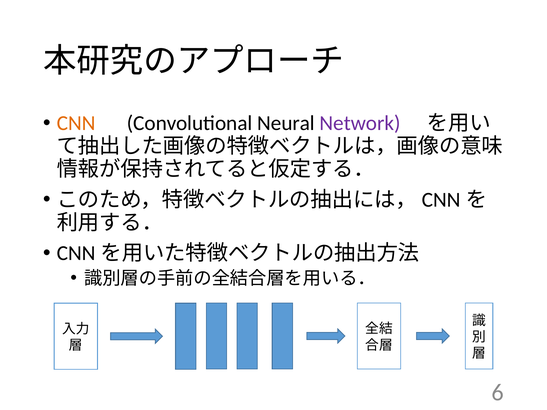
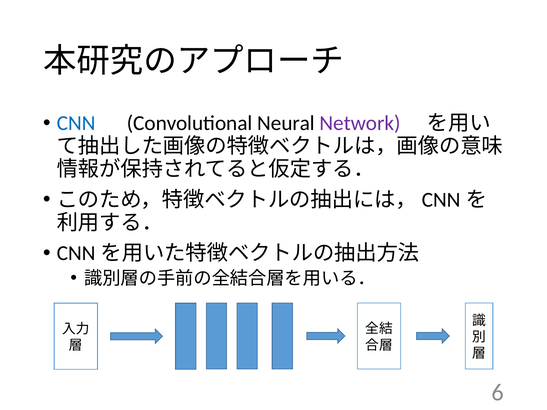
CNN colour: orange -> blue (76, 123)
